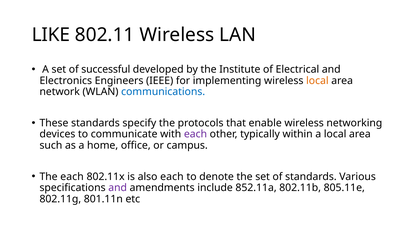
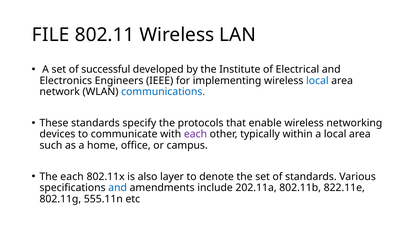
LIKE: LIKE -> FILE (51, 35)
local colour: orange -> blue (317, 81)
also each: each -> layer (172, 177)
and colour: purple -> blue (118, 188)
852.11a: 852.11a -> 202.11a (256, 188)
805.11e: 805.11e -> 822.11e (344, 188)
801.11n: 801.11n -> 555.11n (103, 199)
